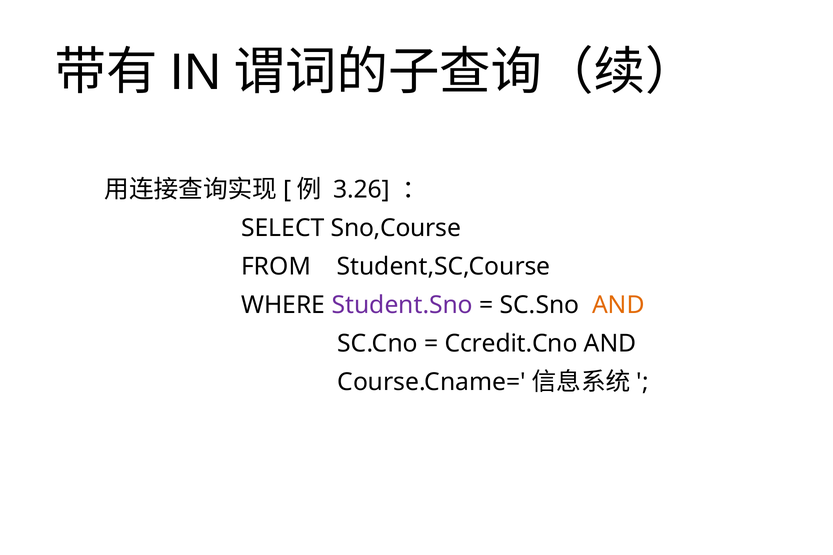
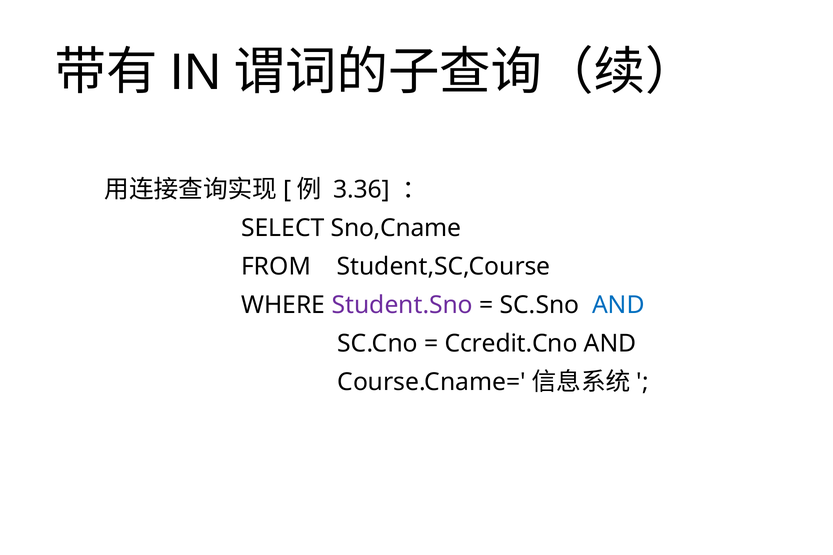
3.26: 3.26 -> 3.36 (362, 190)
Sno,Course: Sno,Course -> Sno,Cname (396, 228)
AND colour: orange -> blue (618, 305)
